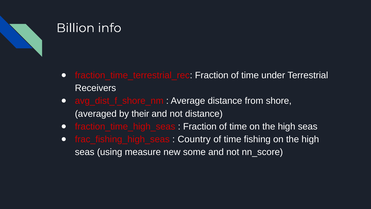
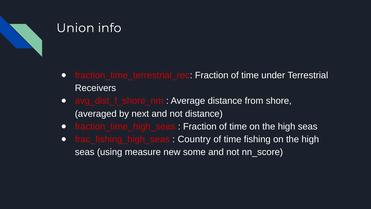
Billion: Billion -> Union (75, 28)
their: their -> next (140, 114)
